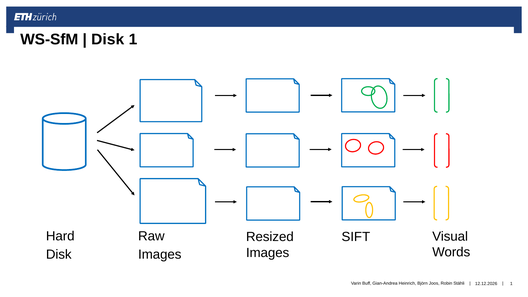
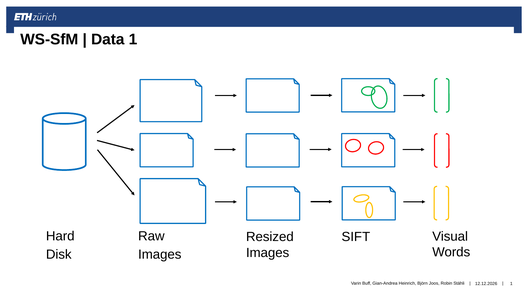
Disk: Disk -> Data (108, 40)
